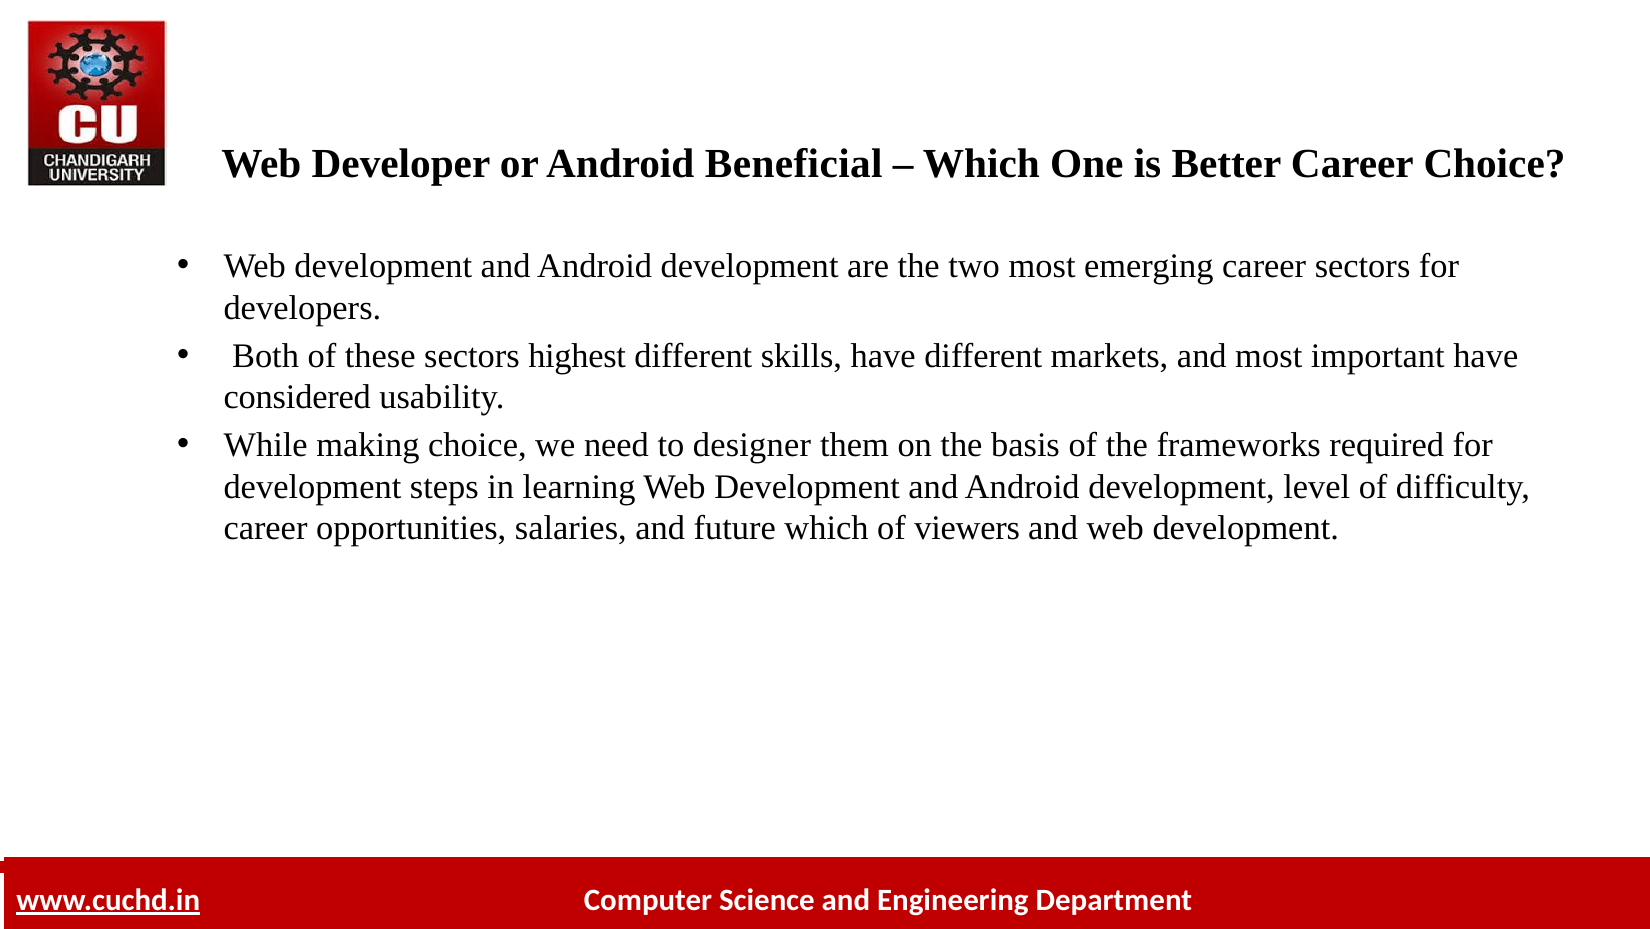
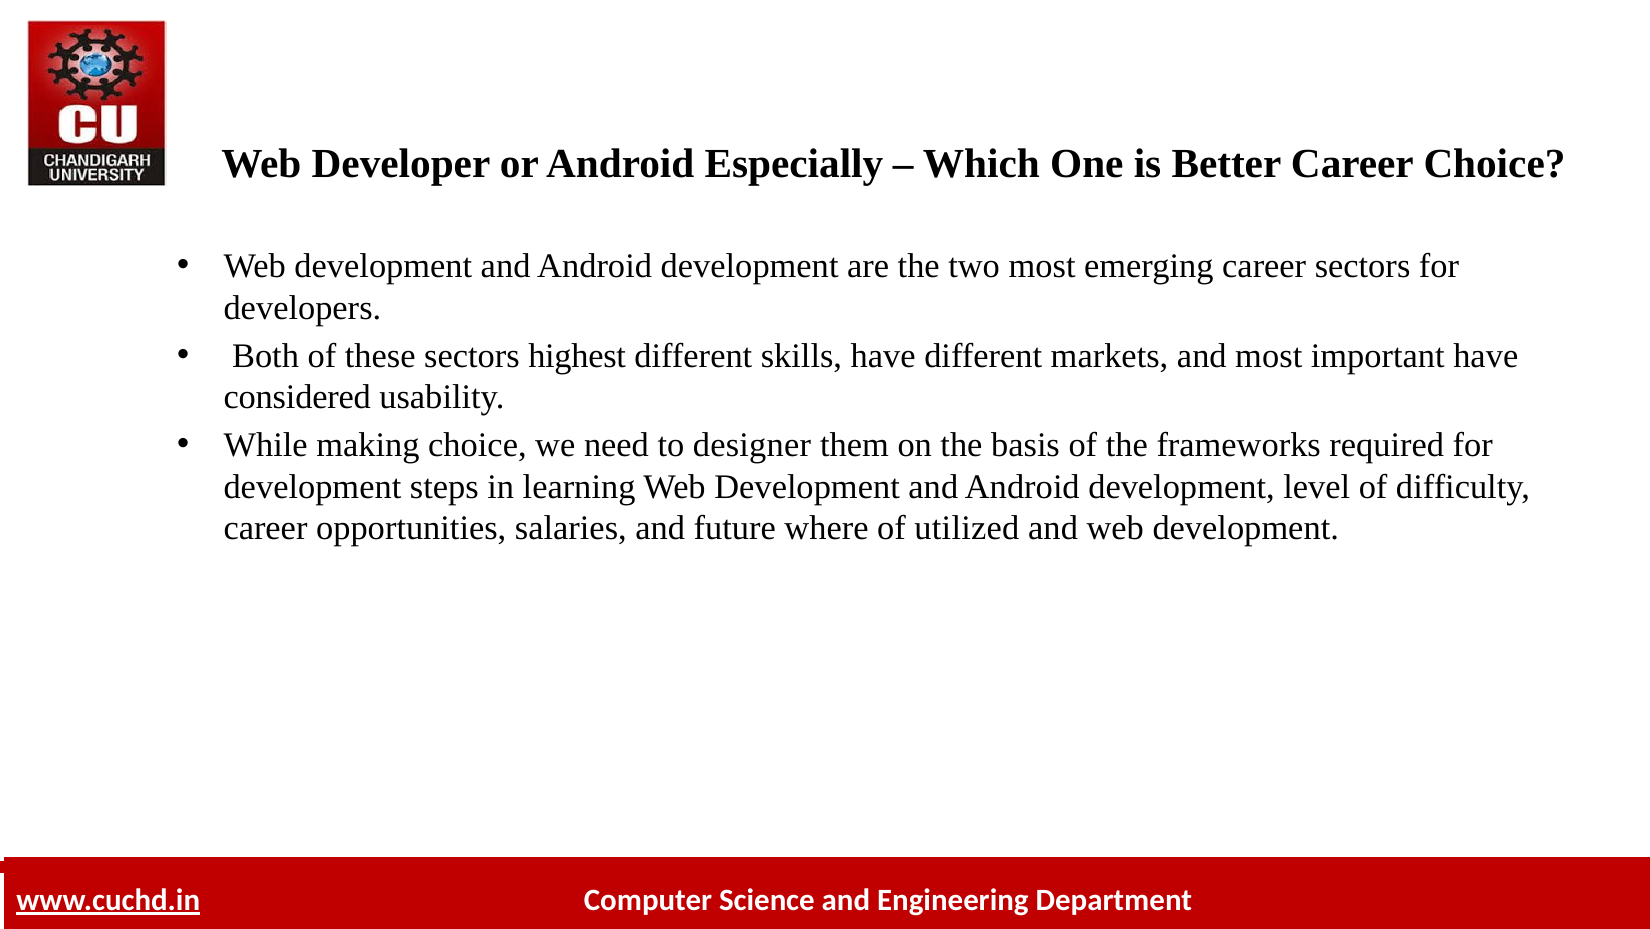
Beneficial: Beneficial -> Especially (794, 164)
future which: which -> where (826, 528)
viewers: viewers -> utilized (967, 528)
